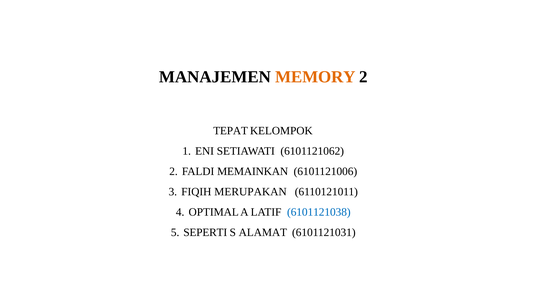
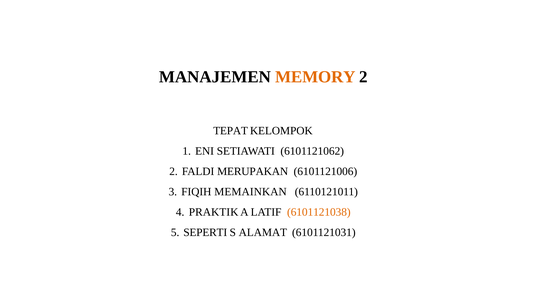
MEMAINKAN: MEMAINKAN -> MERUPAKAN (253, 171)
MERUPAKAN: MERUPAKAN -> MEMAINKAN (251, 192)
OPTIMAL: OPTIMAL -> PRAKTIK (214, 212)
6101121038 colour: blue -> orange (319, 212)
